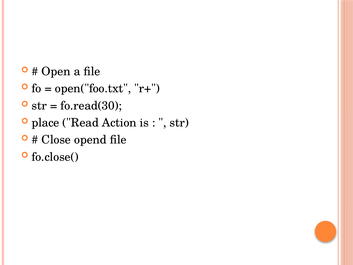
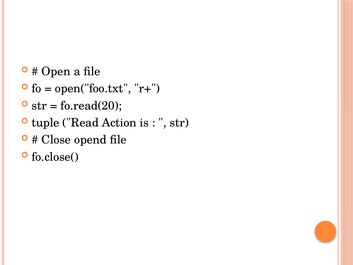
fo.read(30: fo.read(30 -> fo.read(20 (91, 106)
place: place -> tuple (45, 123)
